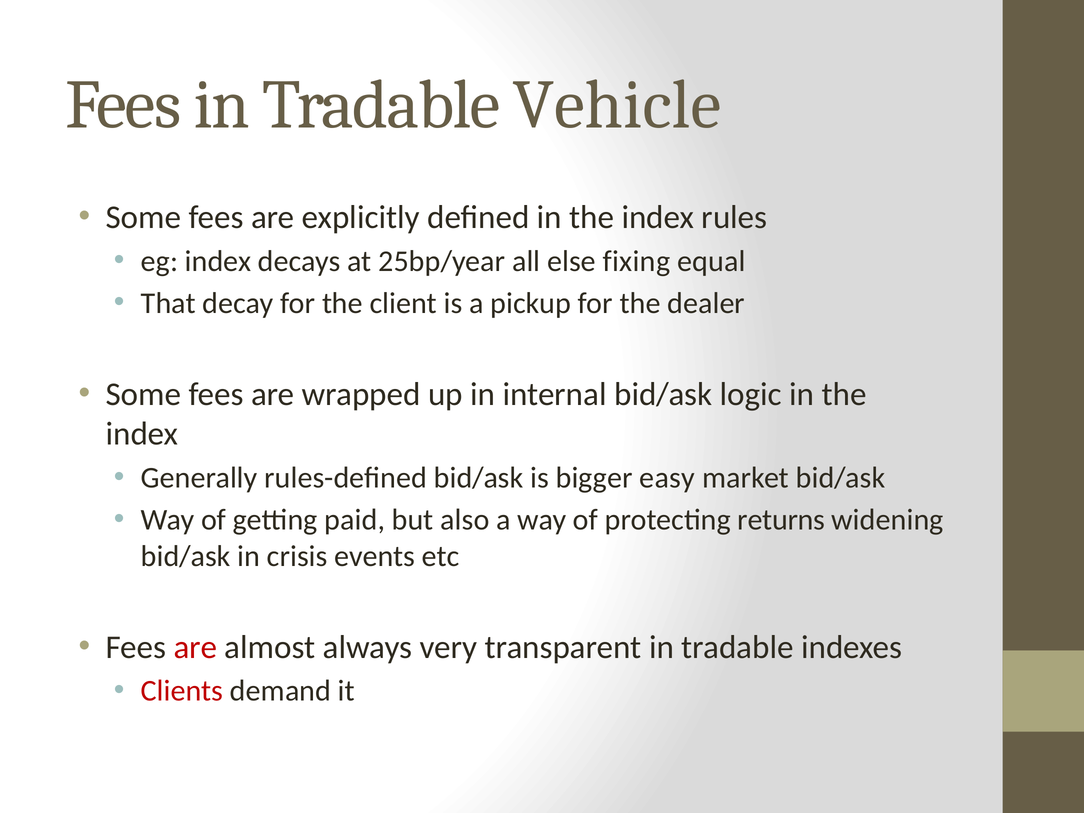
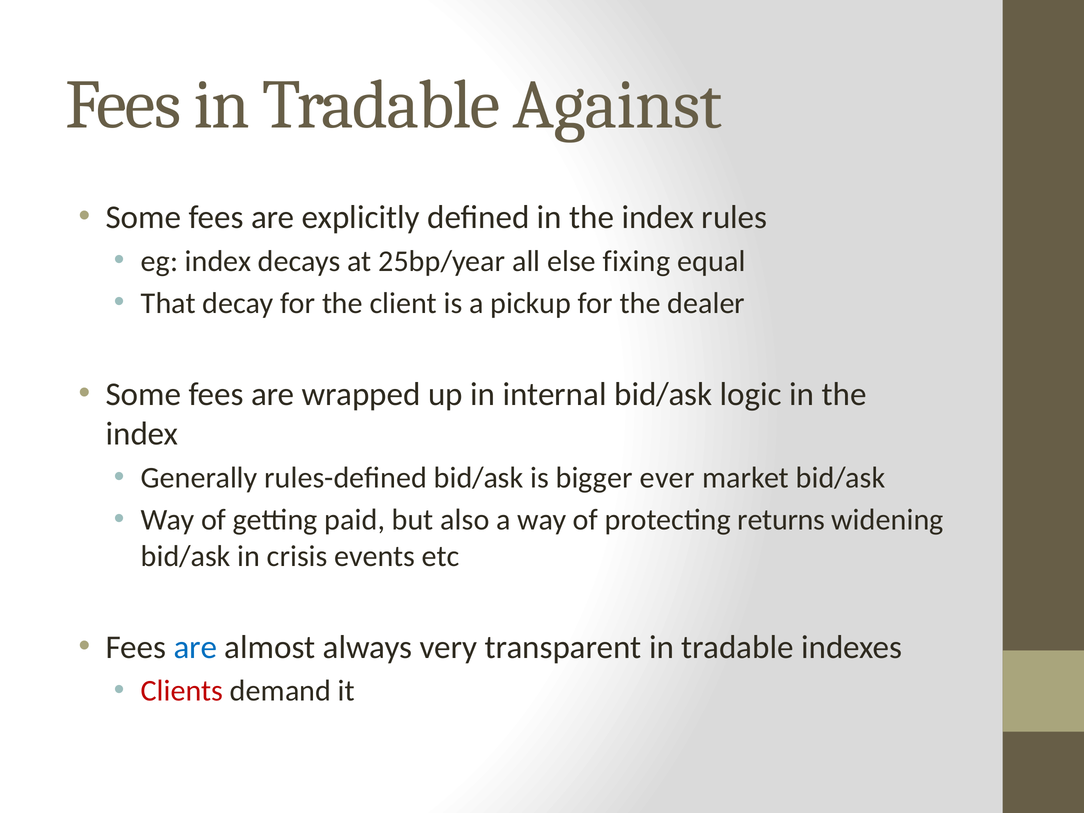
Vehicle: Vehicle -> Against (617, 105)
easy: easy -> ever (667, 478)
are colour: red -> blue (195, 647)
